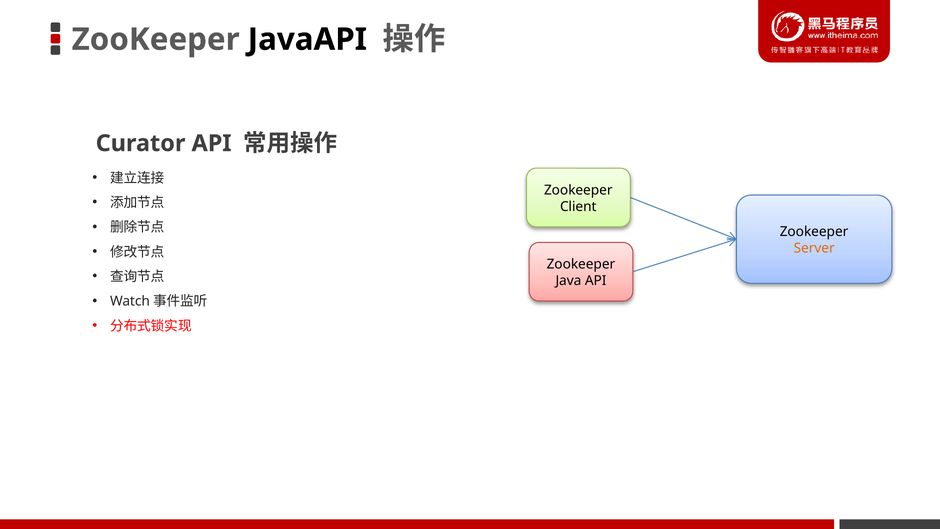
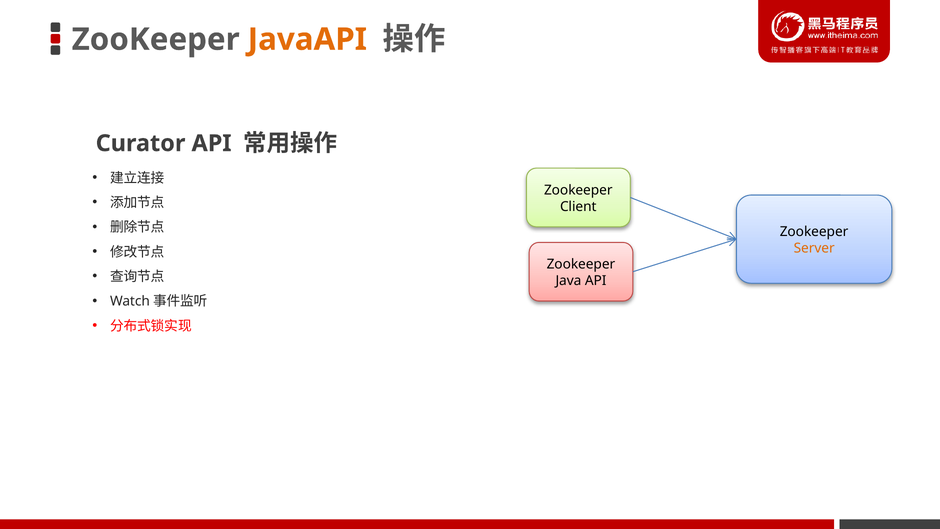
JavaAPI colour: black -> orange (307, 39)
